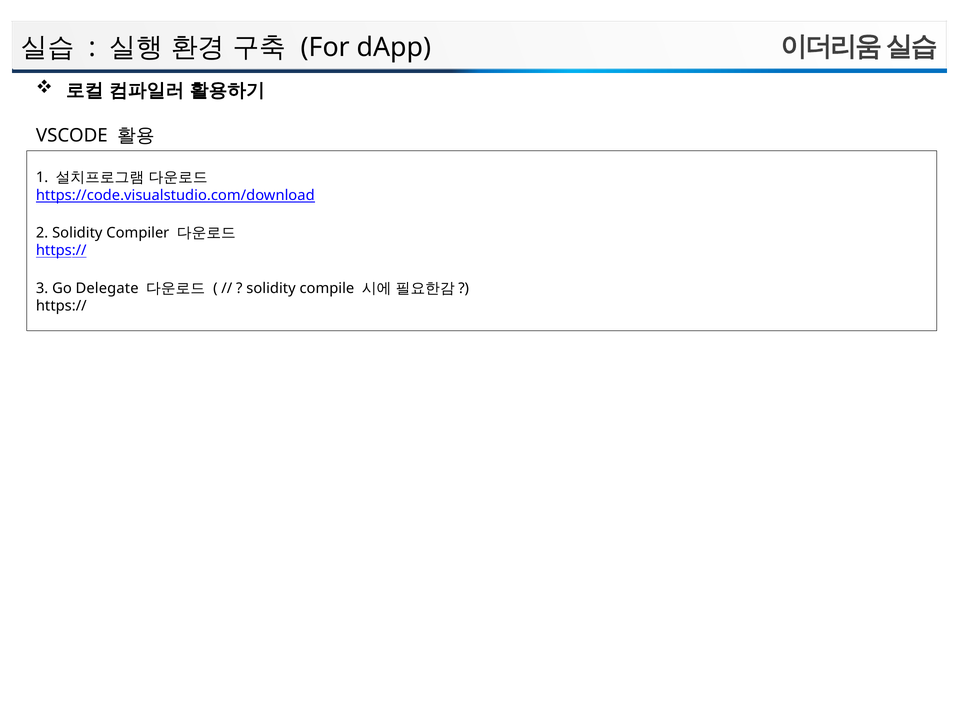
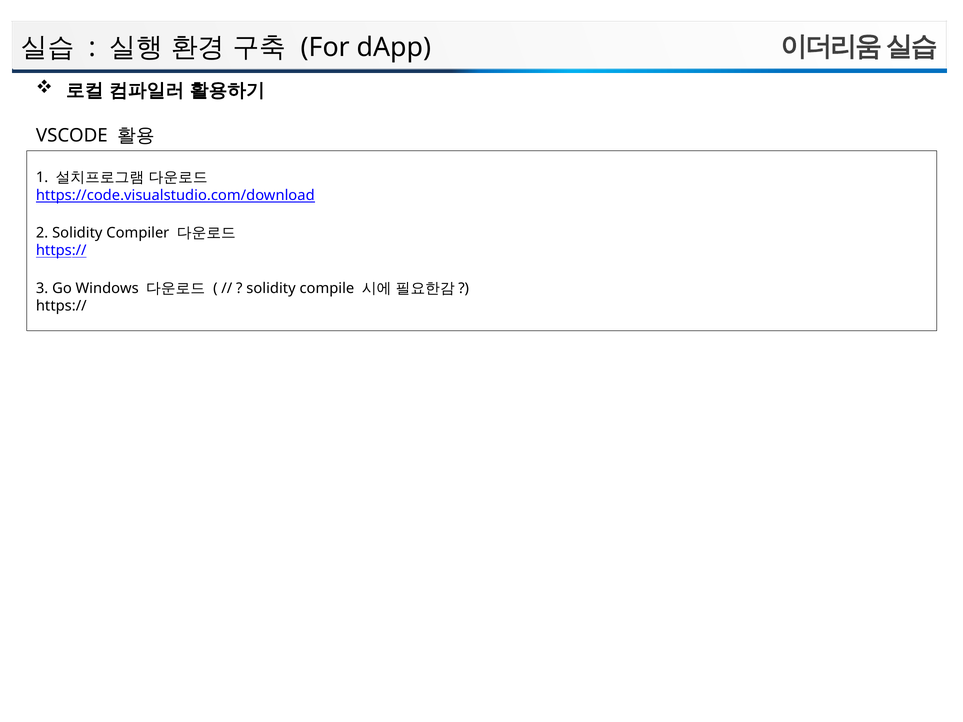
Delegate: Delegate -> Windows (107, 288)
